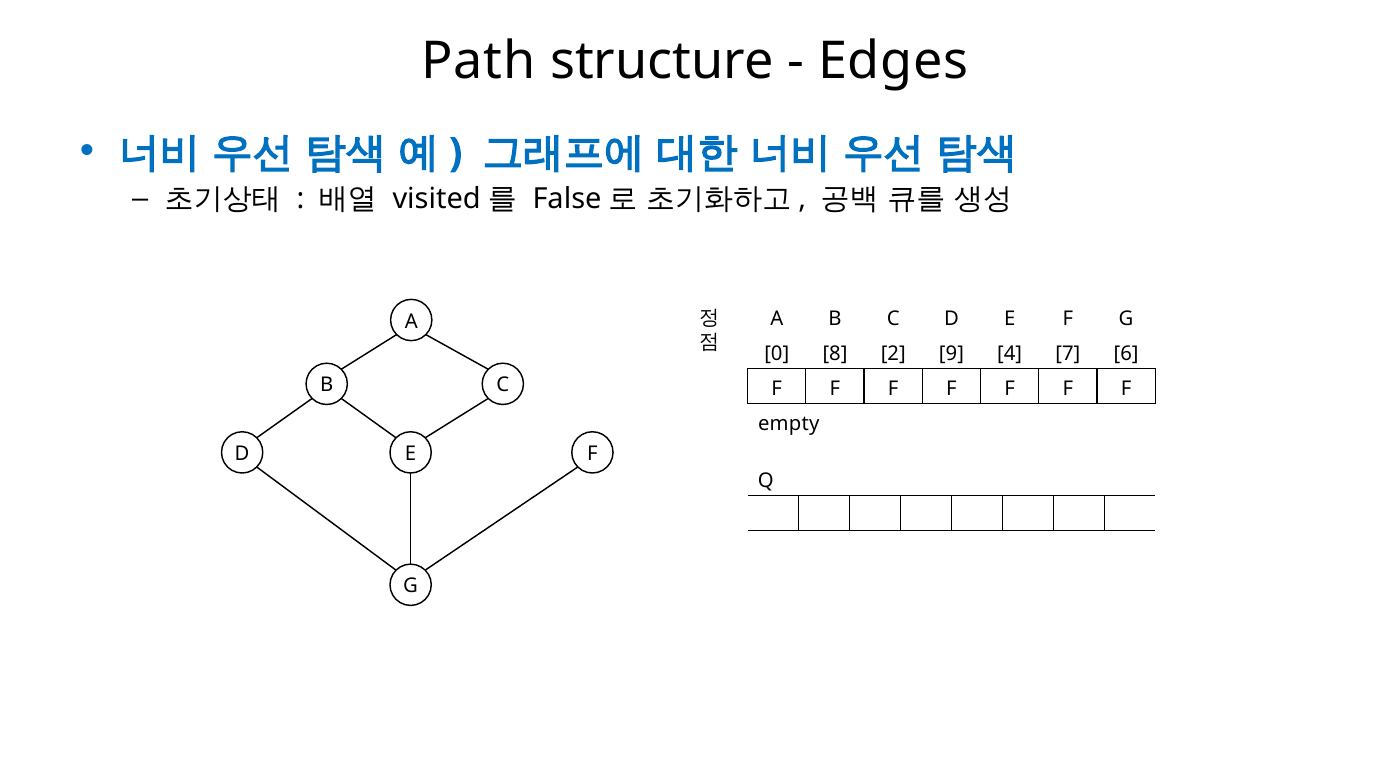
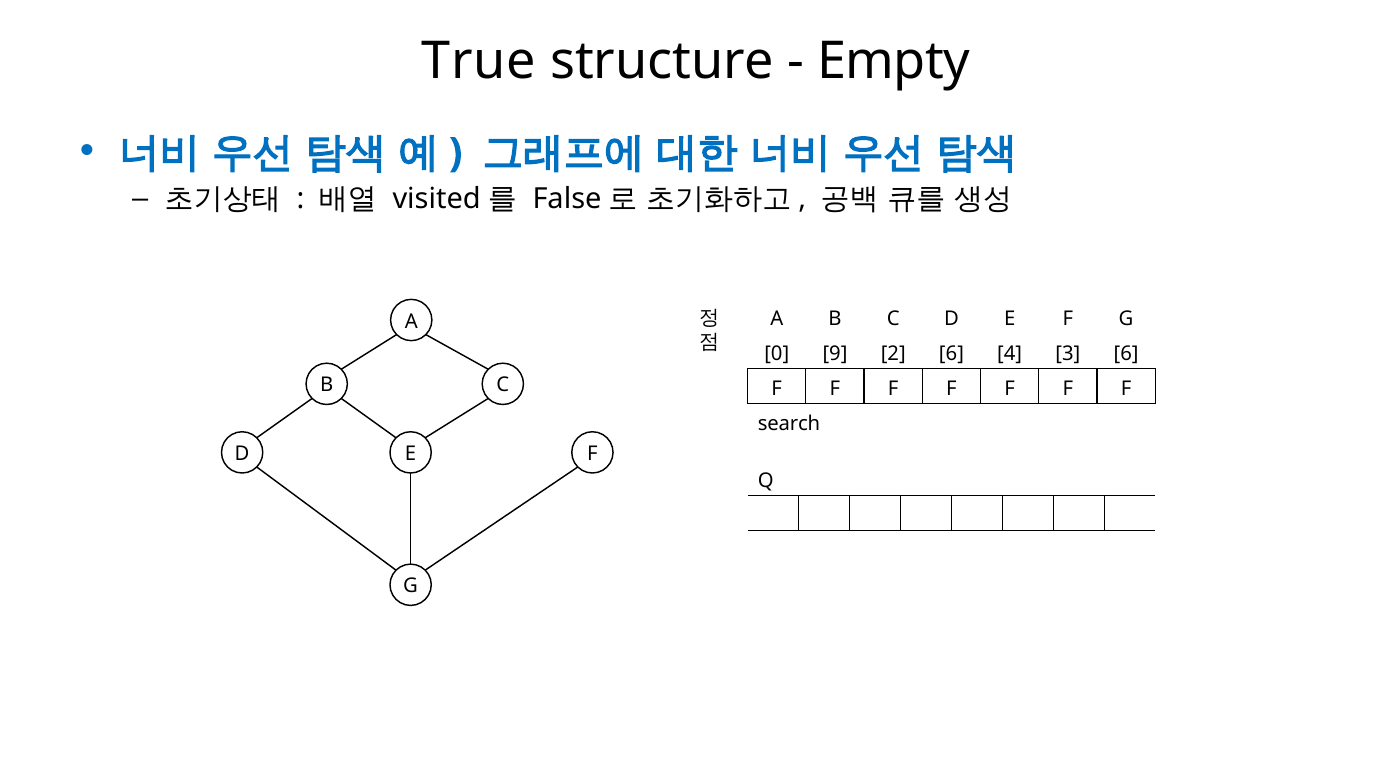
Path: Path -> True (479, 61)
Edges: Edges -> Empty (894, 61)
8: 8 -> 9 (835, 354)
2 9: 9 -> 6 (951, 354)
7: 7 -> 3 (1068, 354)
empty: empty -> search (789, 423)
